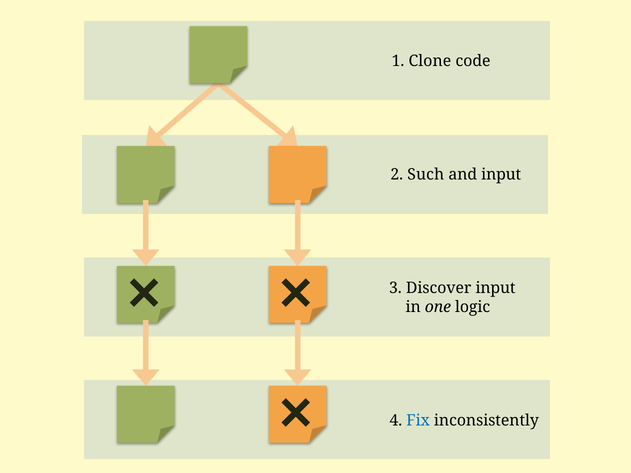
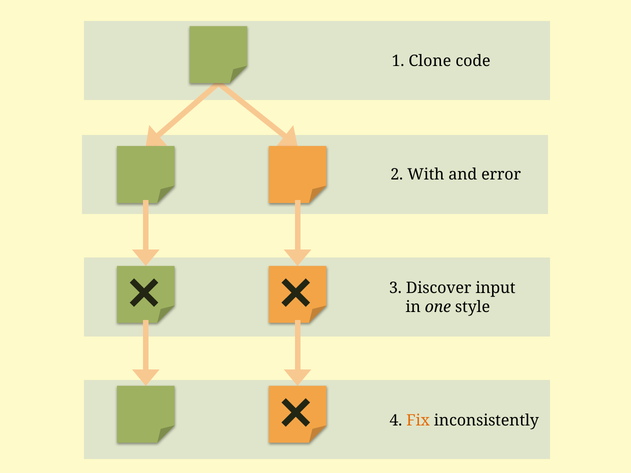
Such: Such -> With (426, 175)
and input: input -> error (501, 175)
logic: logic -> style (473, 307)
Fix colour: blue -> orange (418, 421)
